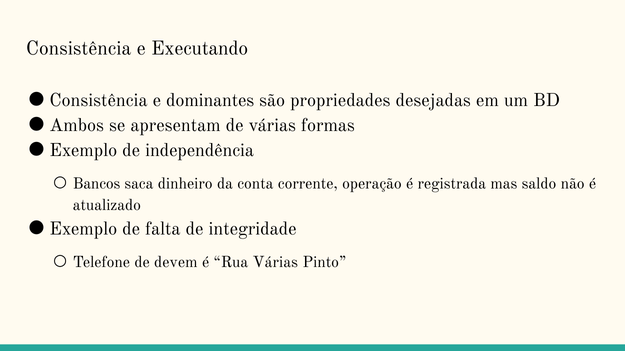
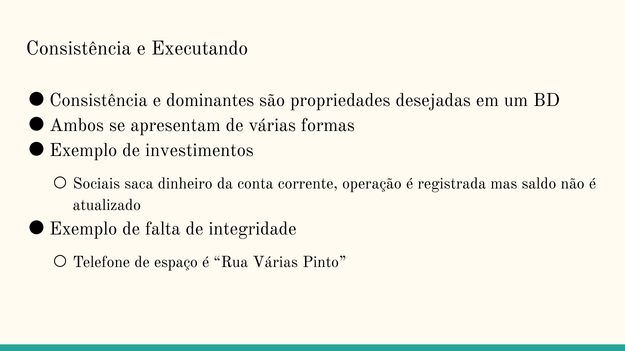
independência: independência -> investimentos (199, 151)
Bancos: Bancos -> Sociais (96, 184)
devem: devem -> espaço (176, 263)
